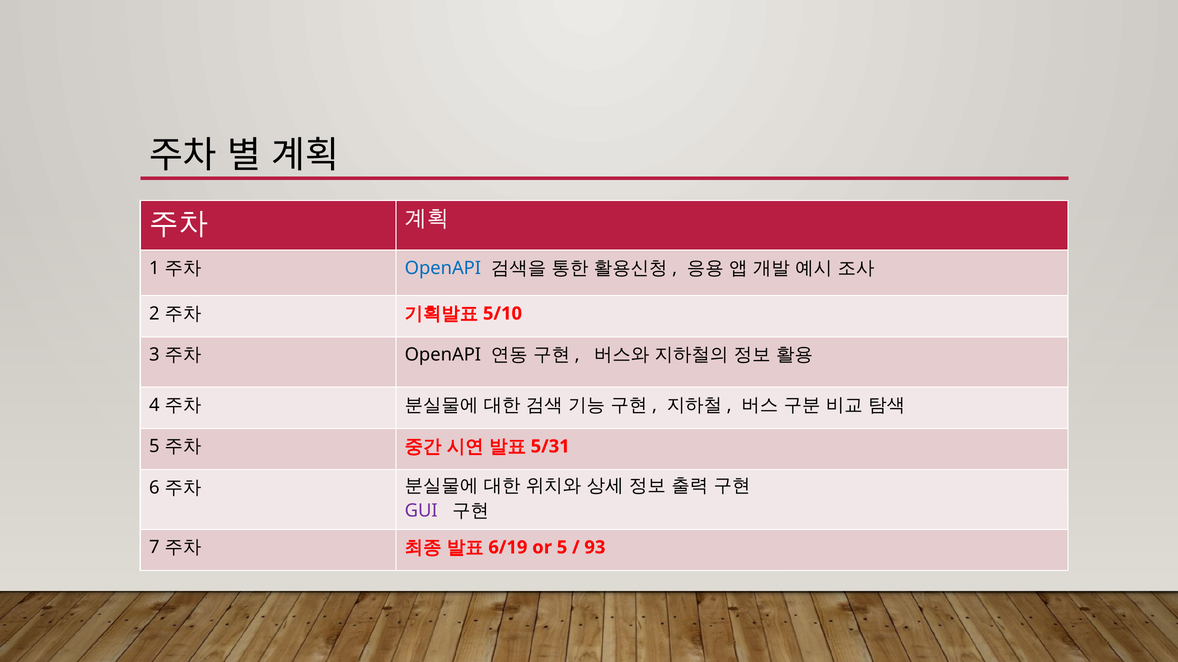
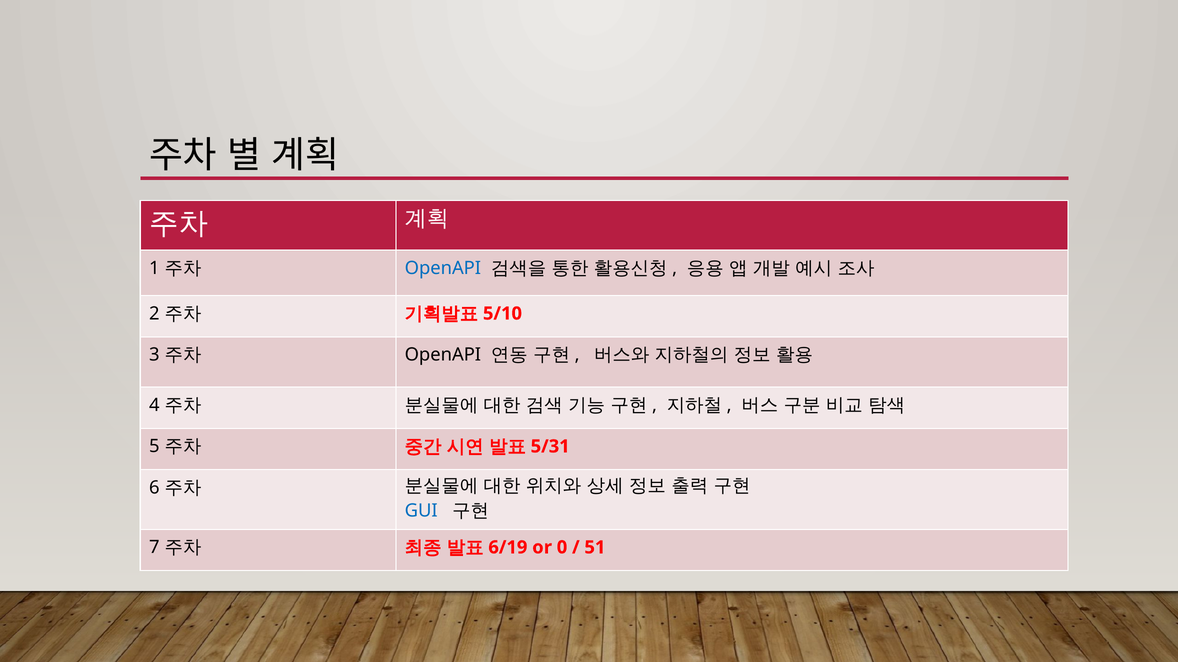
GUI colour: purple -> blue (421, 511)
or 5: 5 -> 0 (562, 548)
93: 93 -> 51 (595, 548)
